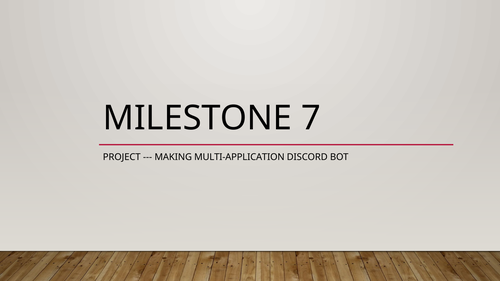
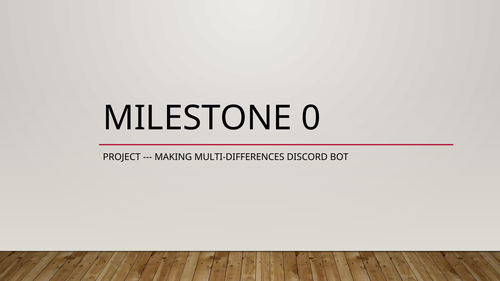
7: 7 -> 0 (311, 118)
MULTI-APPLICATION: MULTI-APPLICATION -> MULTI-DIFFERENCES (239, 157)
